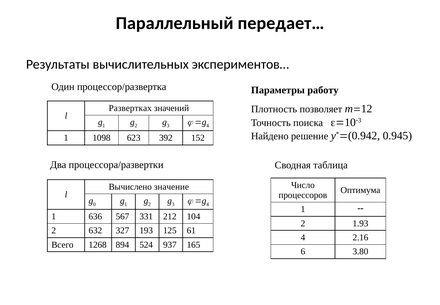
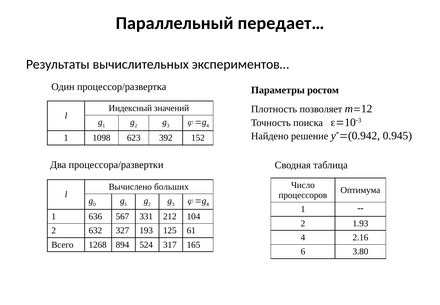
работу: работу -> ростом (323, 90)
Развертках: Развертках -> Индексный (130, 108)
значение: значение -> больших (171, 187)
937: 937 -> 317 (170, 244)
